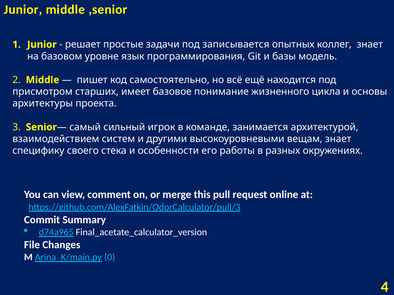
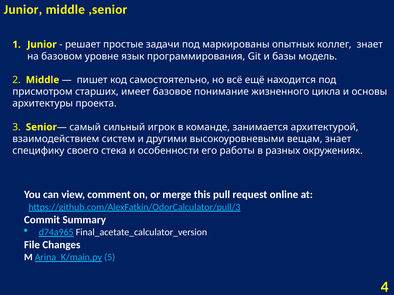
записывается: записывается -> маркированы (236, 45)
0: 0 -> 5 (110, 258)
